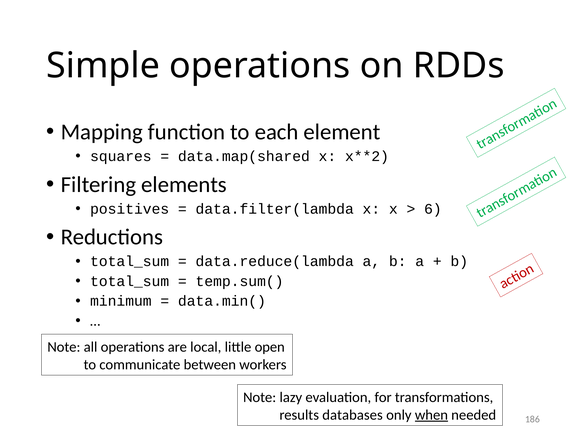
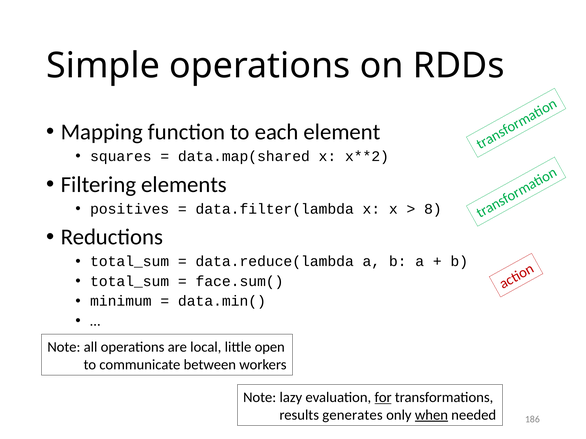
6: 6 -> 8 (433, 209)
temp.sum(: temp.sum( -> face.sum( (240, 282)
for underline: none -> present (383, 398)
databases: databases -> generates (352, 415)
